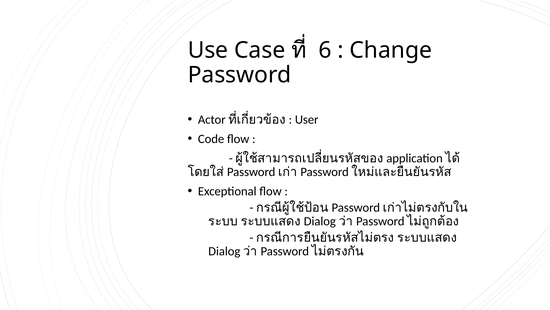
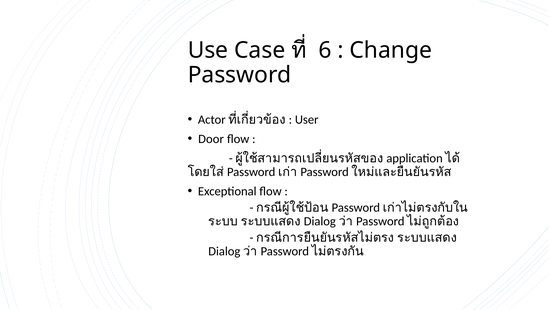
Code: Code -> Door (211, 139)
